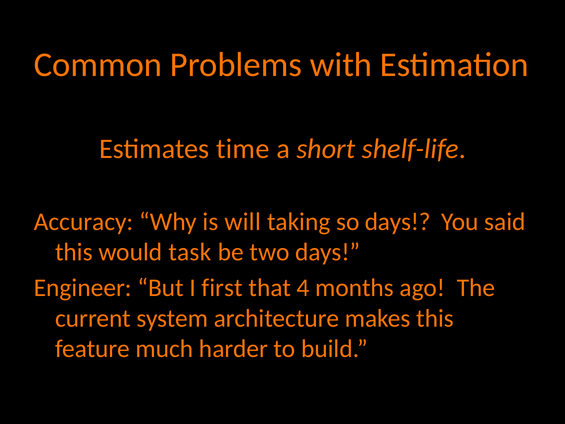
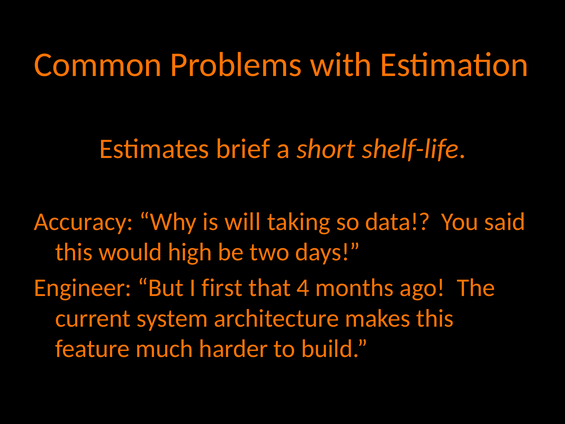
time: time -> brief (243, 149)
so days: days -> data (398, 222)
task: task -> high (190, 252)
